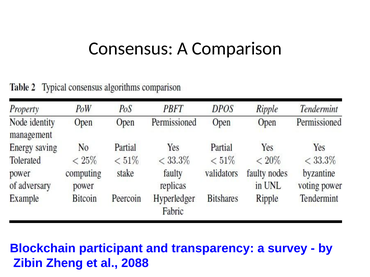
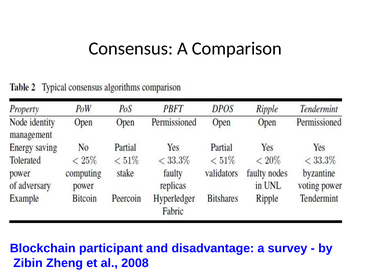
transparency: transparency -> disadvantage (213, 249)
2088: 2088 -> 2008 (135, 263)
